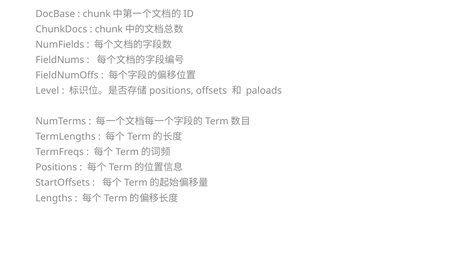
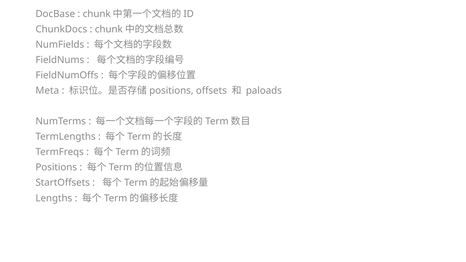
Level: Level -> Meta (47, 91)
